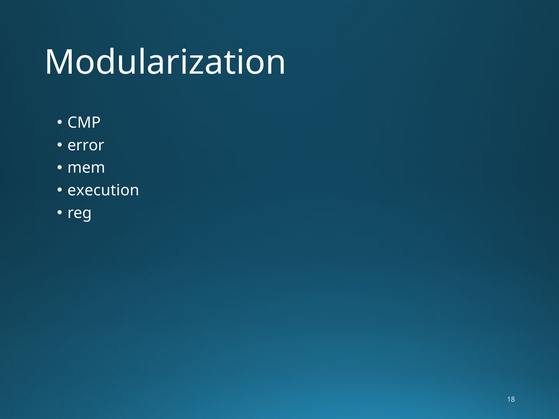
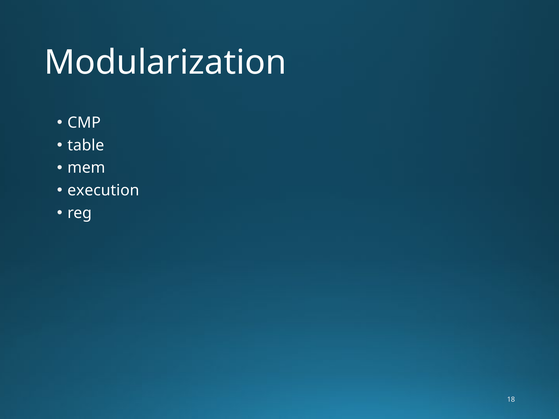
error: error -> table (86, 145)
